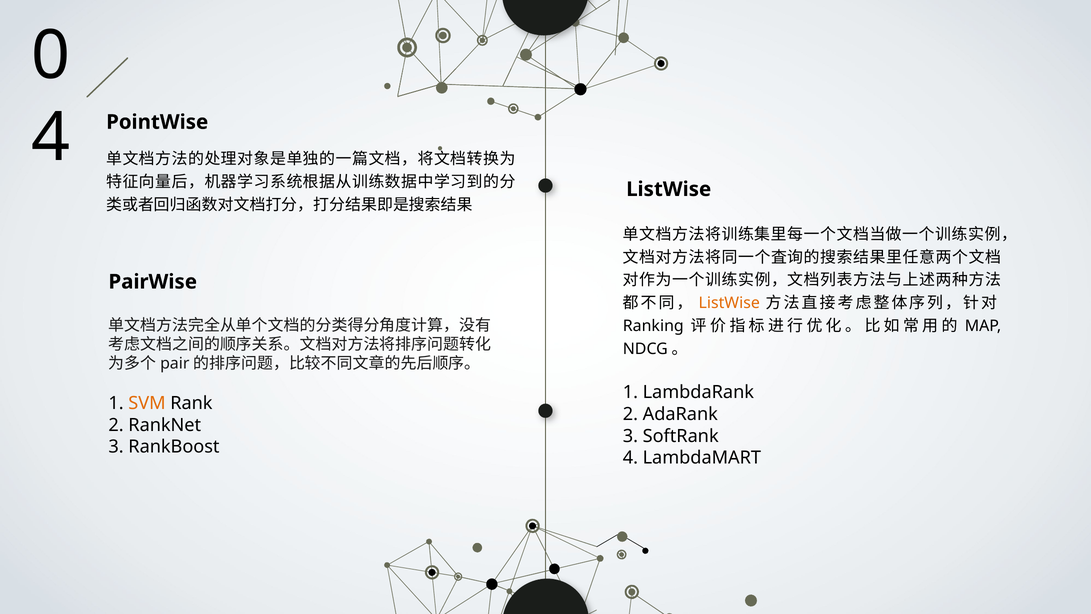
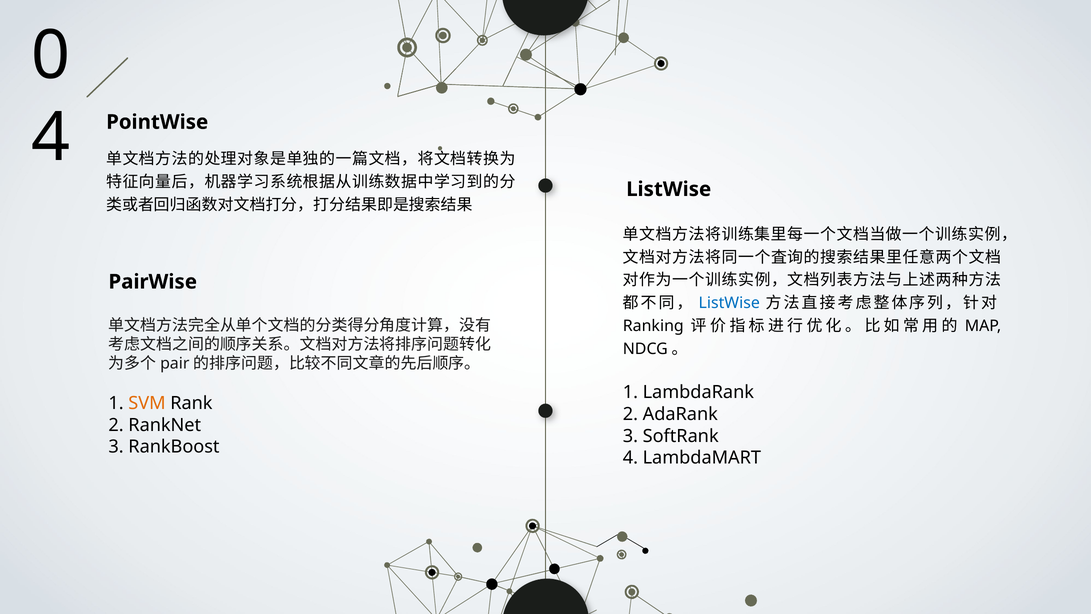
ListWise colour: orange -> blue (729, 303)
